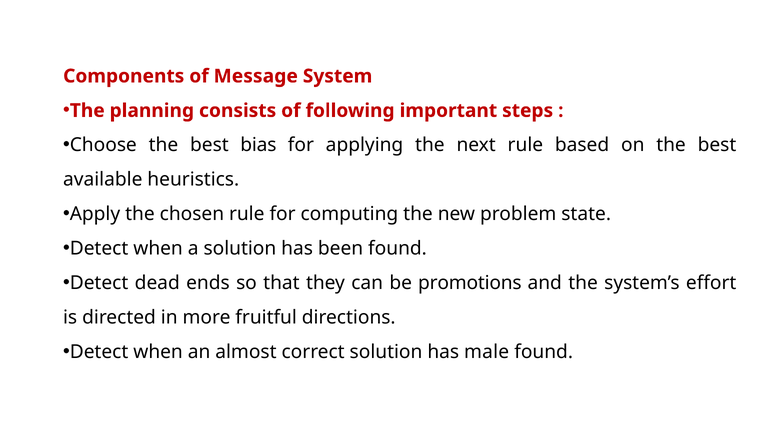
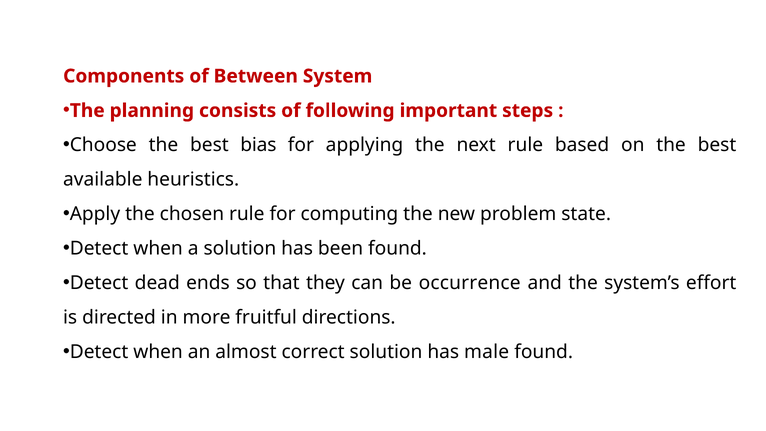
Message: Message -> Between (256, 76)
promotions: promotions -> occurrence (470, 283)
